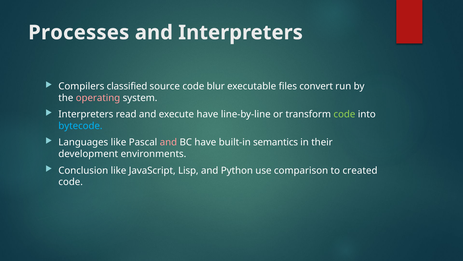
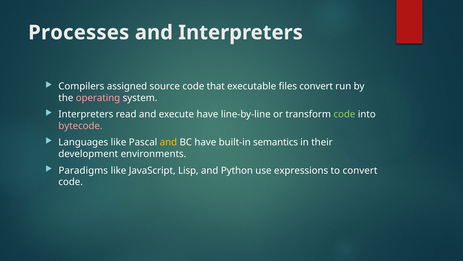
classified: classified -> assigned (127, 86)
blur: blur -> that (216, 86)
bytecode colour: light blue -> pink (80, 126)
and colour: pink -> yellow (168, 142)
Conclusion: Conclusion -> Paradigms (83, 170)
comparison: comparison -> expressions (301, 170)
to created: created -> convert (360, 170)
